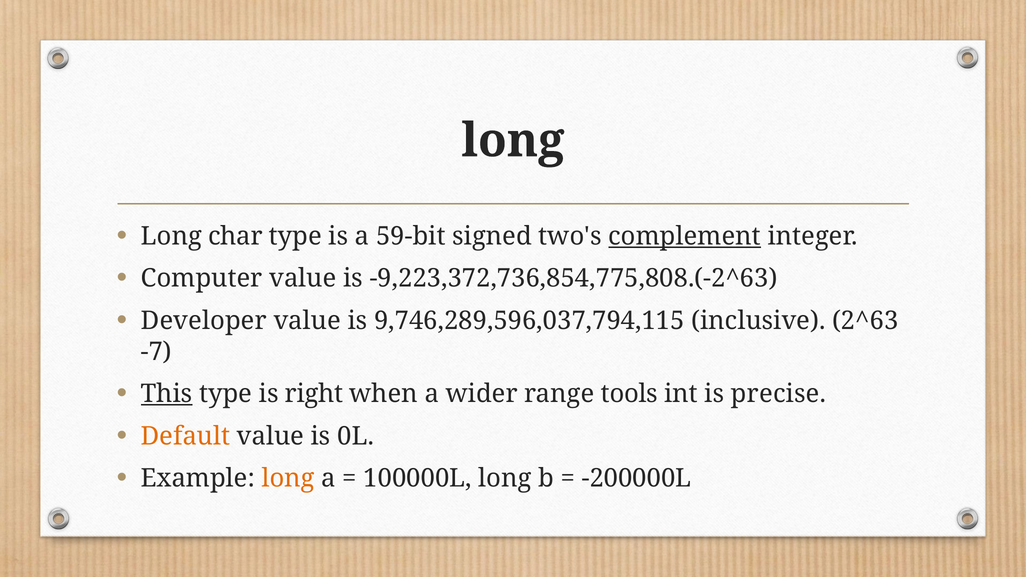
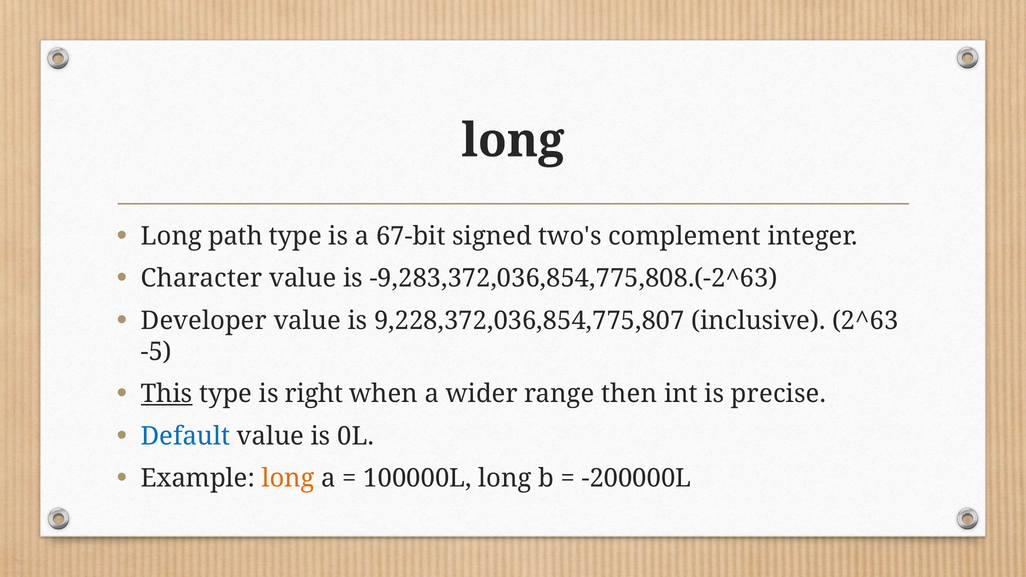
char: char -> path (235, 236)
59-bit: 59-bit -> 67-bit (411, 236)
complement underline: present -> none (685, 236)
Computer: Computer -> Character (202, 279)
-9,223,372,736,854,775,808.(-2^63: -9,223,372,736,854,775,808.(-2^63 -> -9,283,372,036,854,775,808.(-2^63 (573, 279)
9,746,289,596,037,794,115: 9,746,289,596,037,794,115 -> 9,228,372,036,854,775,807 (529, 321)
-7: -7 -> -5 (156, 352)
tools: tools -> then (629, 394)
Default colour: orange -> blue (185, 436)
